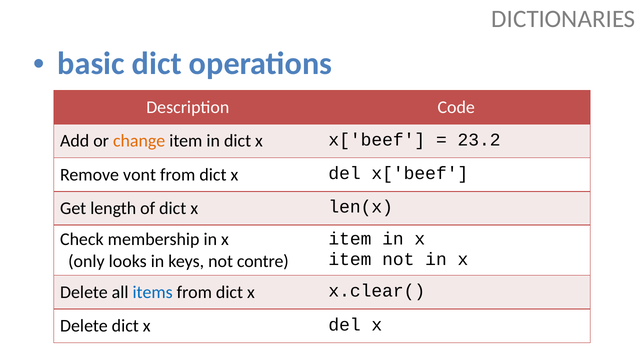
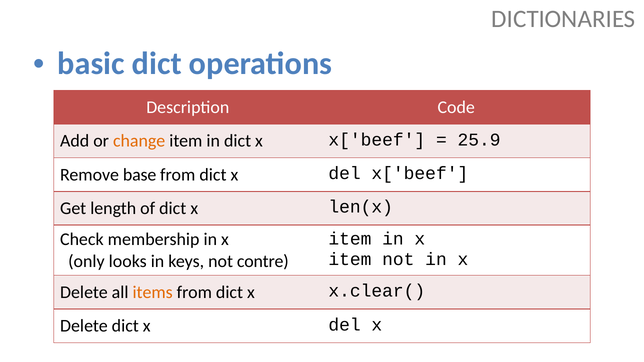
23.2: 23.2 -> 25.9 (479, 140)
vont: vont -> base (140, 175)
items colour: blue -> orange (153, 293)
